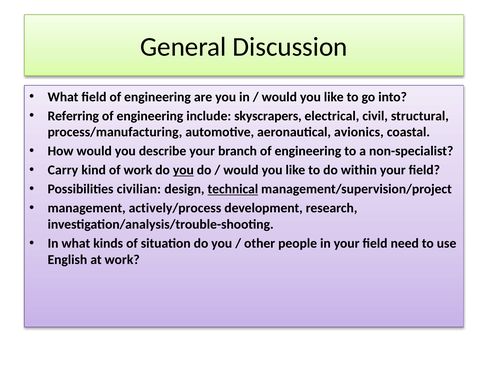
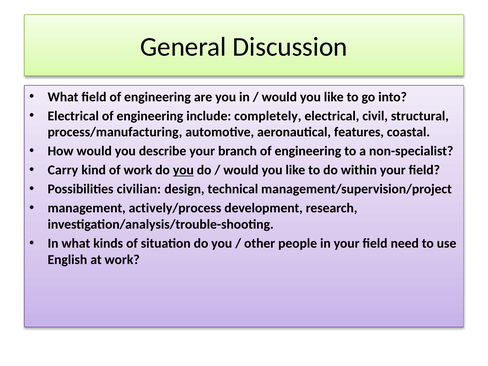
Referring: Referring -> Electrical (73, 116)
skyscrapers: skyscrapers -> completely (268, 116)
avionics: avionics -> features (359, 132)
technical underline: present -> none (233, 189)
